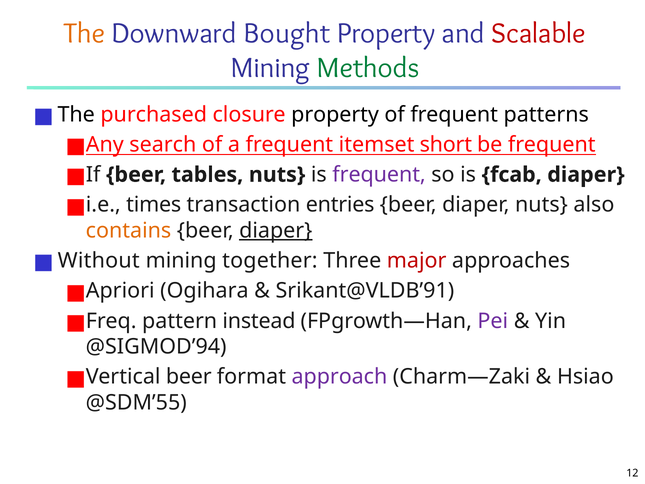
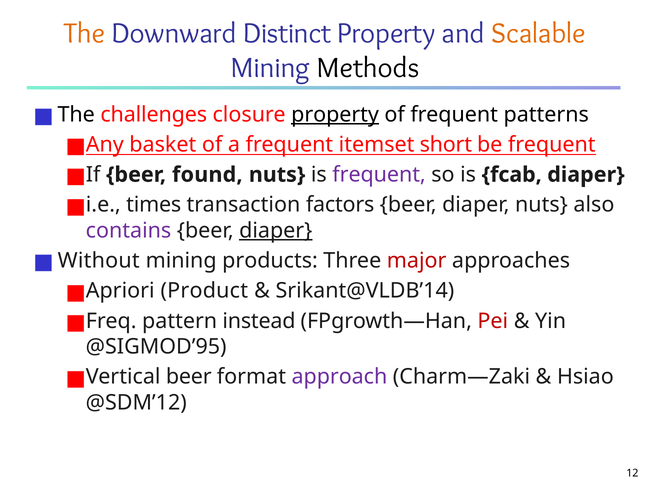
Bought: Bought -> Distinct (287, 33)
Scalable colour: red -> orange (539, 33)
Methods colour: green -> black (368, 68)
purchased: purchased -> challenges (154, 114)
property underline: none -> present (335, 114)
search: search -> basket (163, 144)
tables: tables -> found (207, 175)
entries: entries -> factors (340, 205)
contains colour: orange -> purple (128, 230)
together: together -> products (270, 261)
Ogihara: Ogihara -> Product (204, 291)
Srikant@VLDB’91: Srikant@VLDB’91 -> Srikant@VLDB’14 (365, 291)
Pei colour: purple -> red (493, 321)
@SIGMOD’94: @SIGMOD’94 -> @SIGMOD’95 (156, 347)
@SDM’55: @SDM’55 -> @SDM’12 (136, 402)
